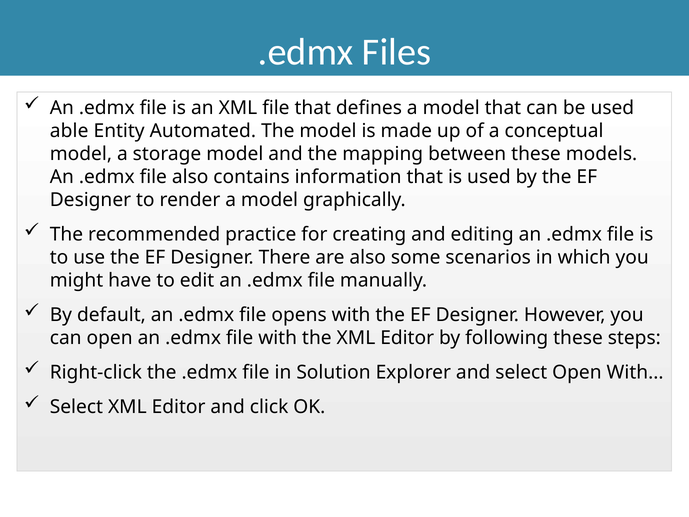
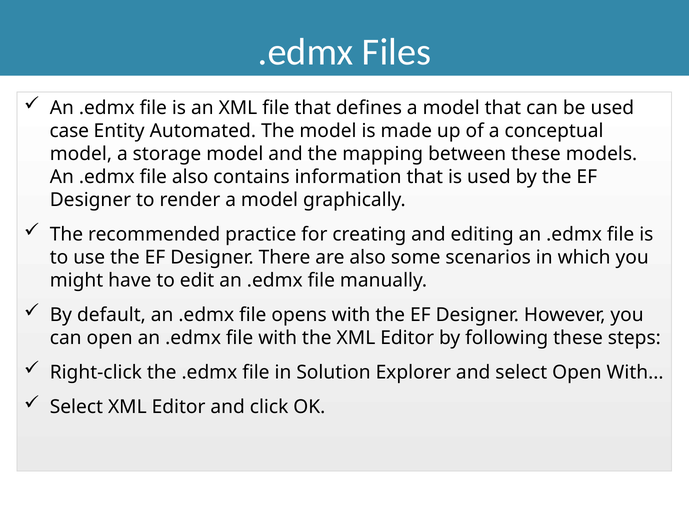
able: able -> case (69, 131)
